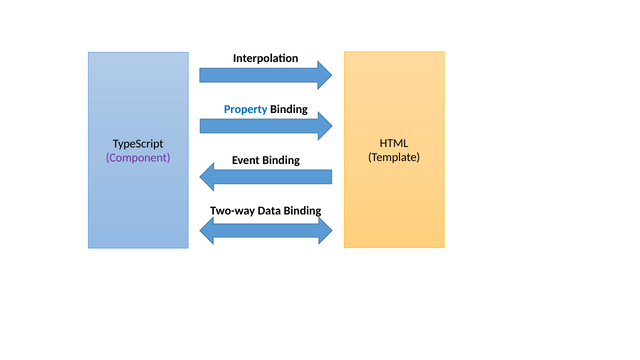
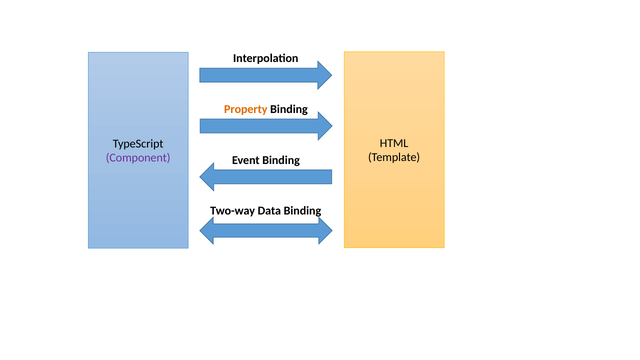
Property colour: blue -> orange (246, 109)
